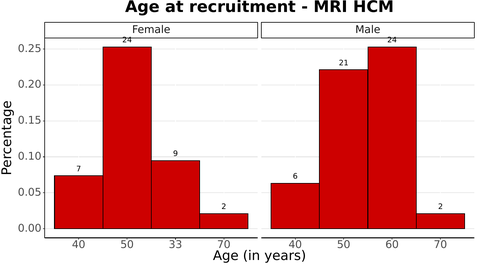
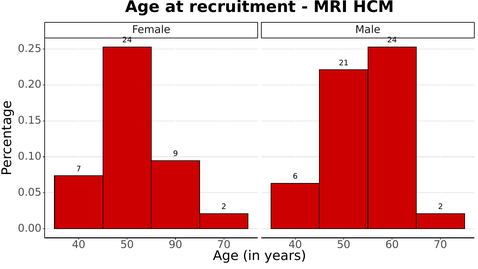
33: 33 -> 90 (175, 244)
